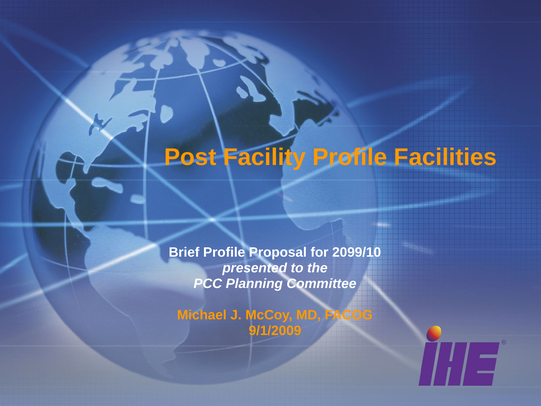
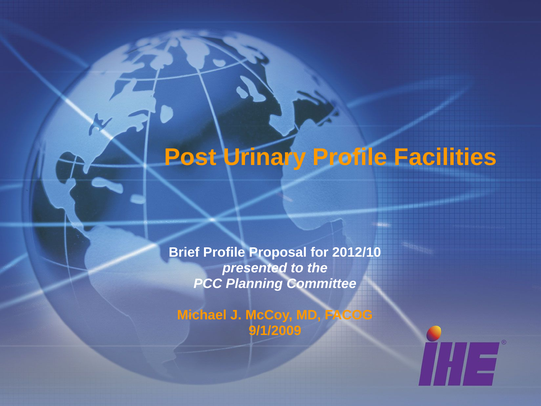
Facility: Facility -> Urinary (265, 157)
2099/10: 2099/10 -> 2012/10 (357, 252)
